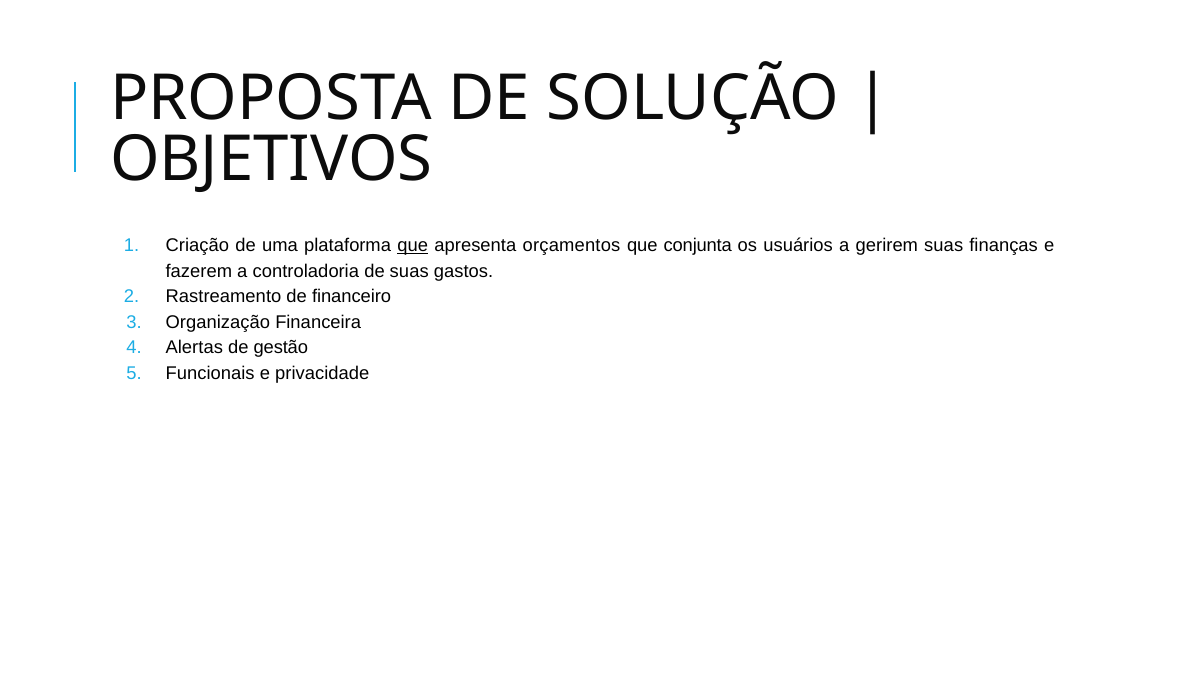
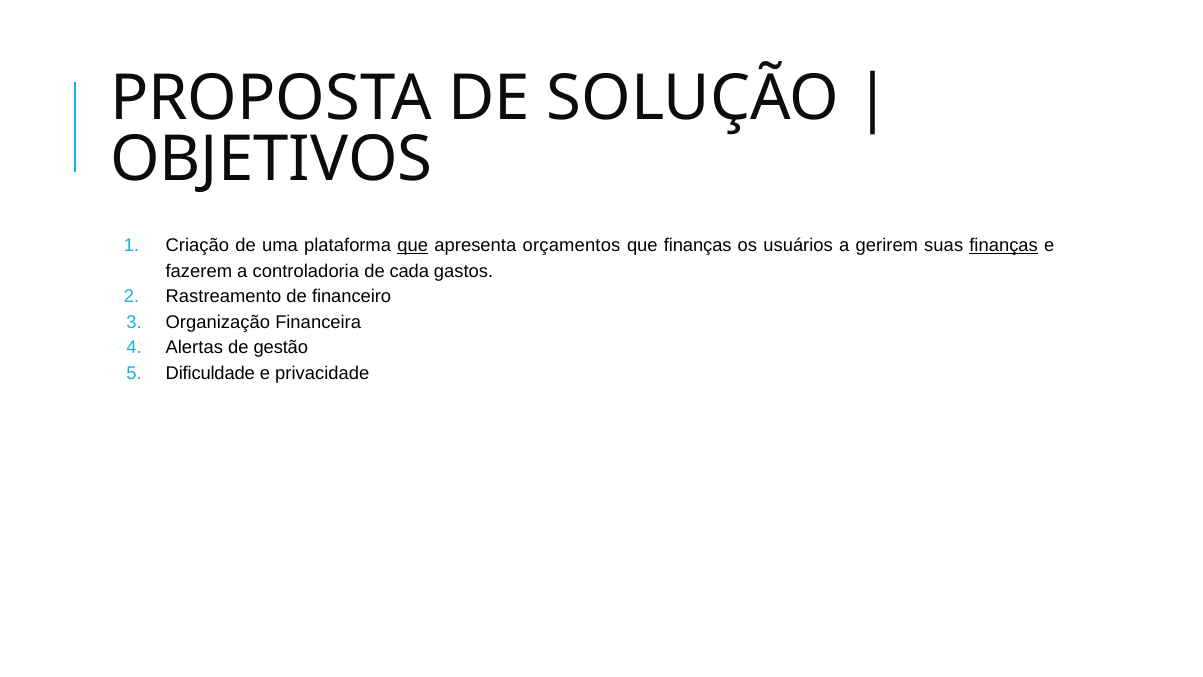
que conjunta: conjunta -> finanças (698, 246)
finanças underline: none -> present (1004, 246)
de suas: suas -> cada (409, 271)
Funcionais: Funcionais -> Dificuldade (210, 373)
